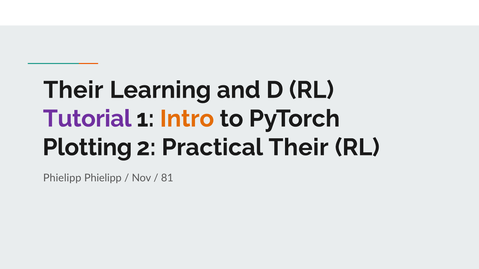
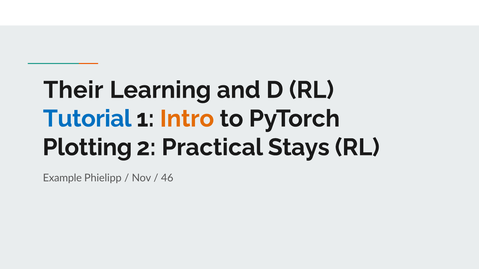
Tutorial colour: purple -> blue (87, 119)
Practical Their: Their -> Stays (299, 148)
Phielipp: Phielipp -> Example (62, 178)
81: 81 -> 46 (167, 178)
